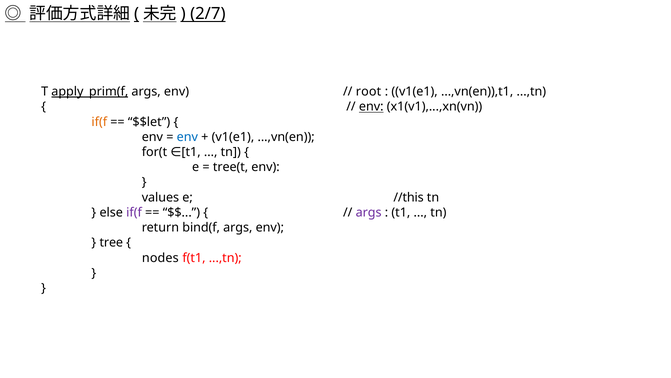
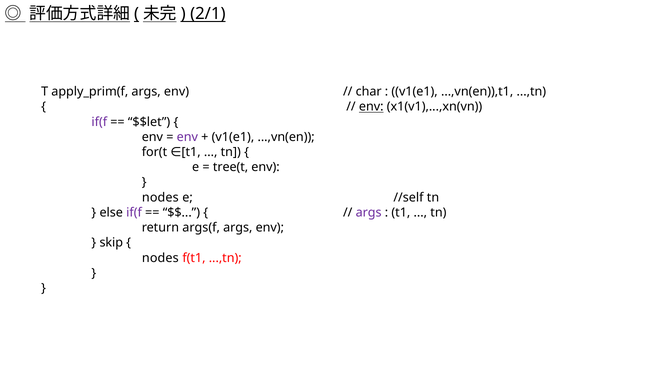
2/7: 2/7 -> 2/1 (208, 14)
apply_prim(f underline: present -> none (90, 91)
root: root -> char (369, 91)
if(f colour: orange -> purple (99, 122)
env colour: blue -> purple (187, 137)
values: values -> nodes (160, 197)
//this: //this -> //self (408, 197)
bind(f: bind(f -> args(f (201, 227)
tree: tree -> skip (111, 242)
